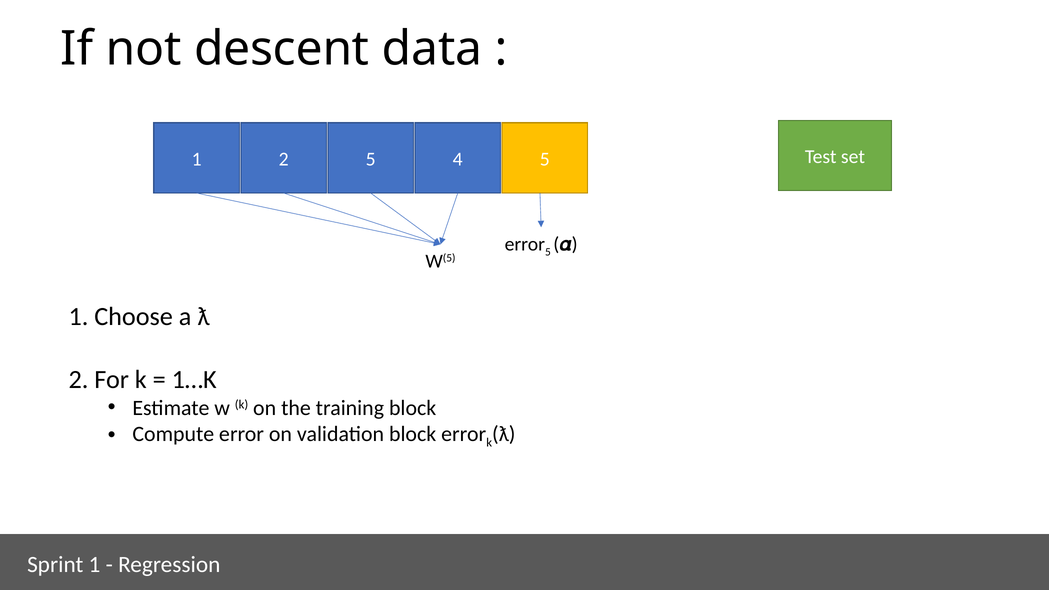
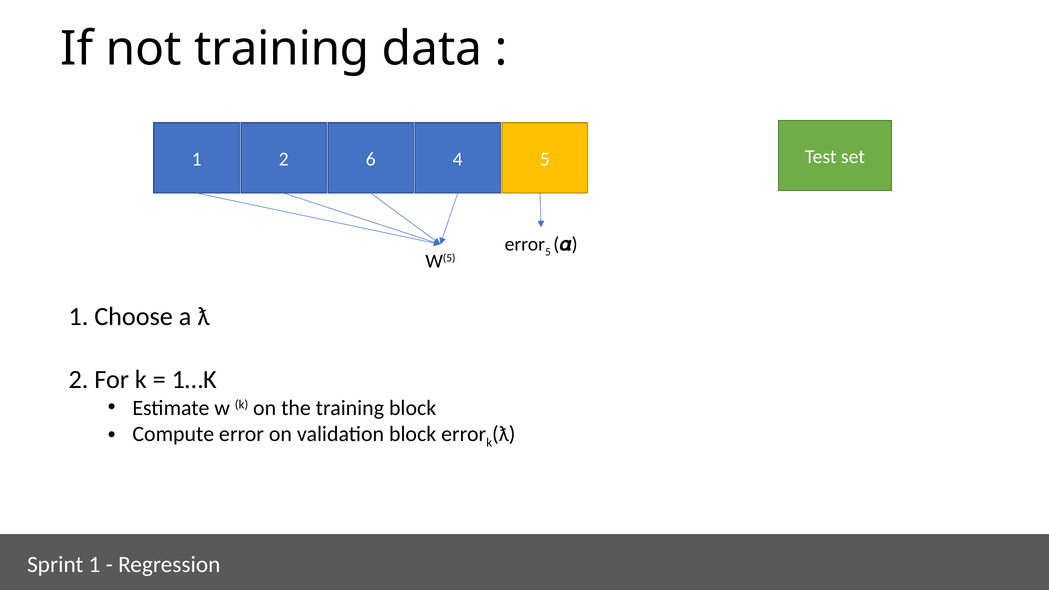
not descent: descent -> training (282, 49)
2 5: 5 -> 6 (371, 159)
